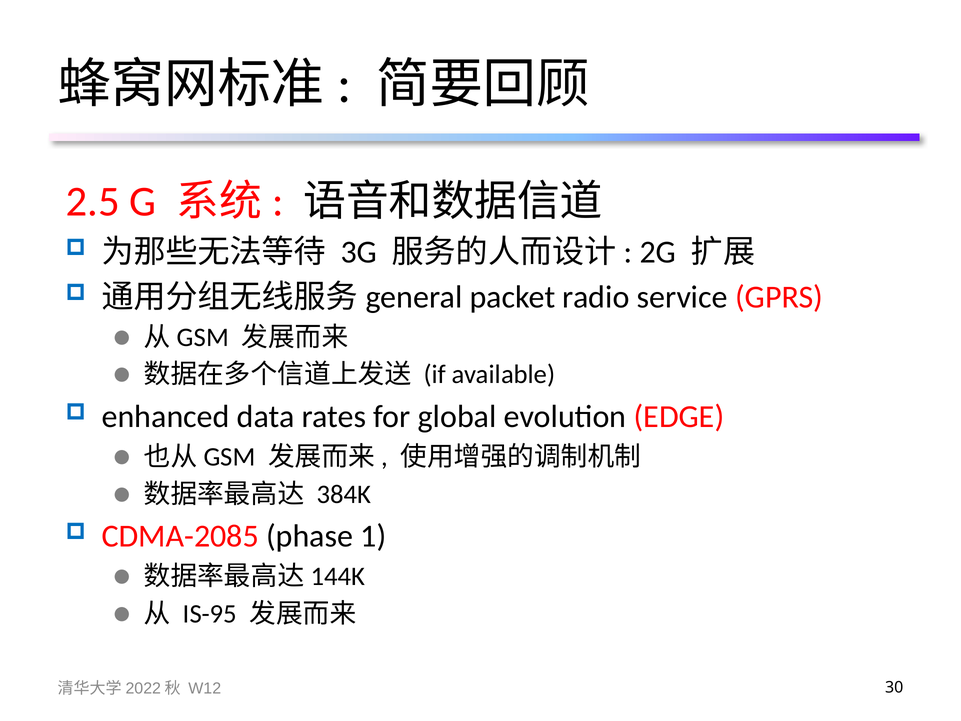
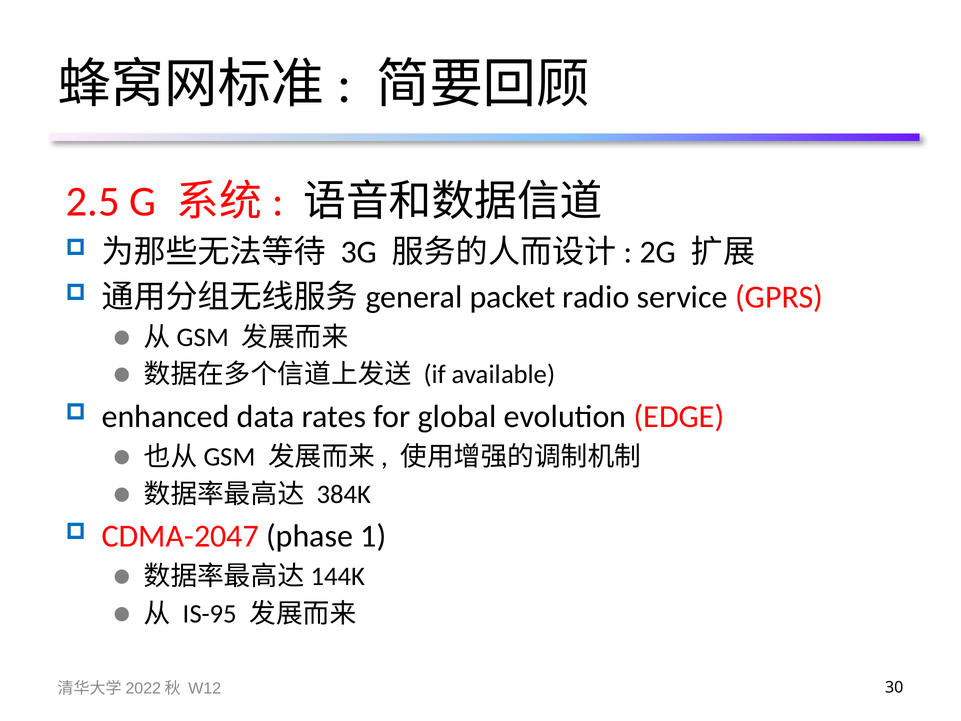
CDMA-2085: CDMA-2085 -> CDMA-2047 (180, 536)
